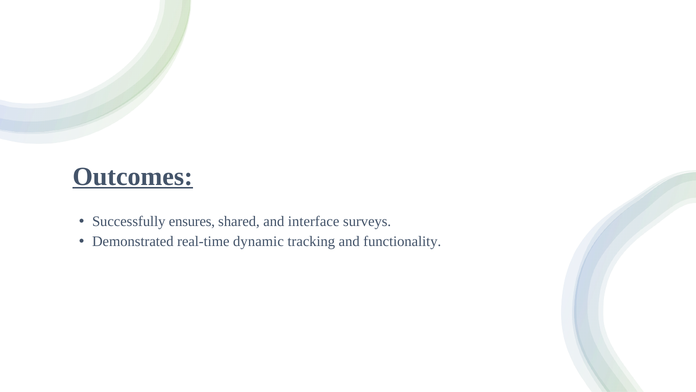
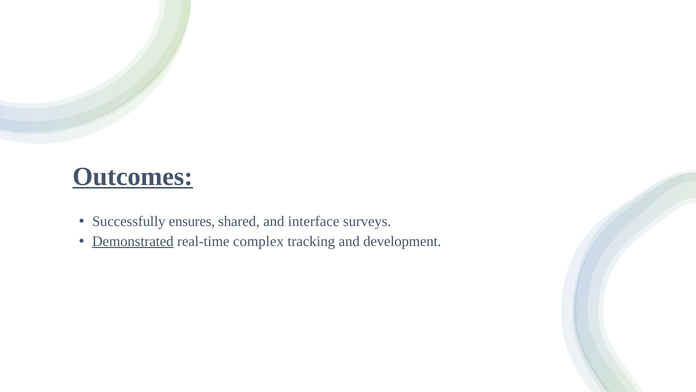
Demonstrated underline: none -> present (133, 241)
dynamic: dynamic -> complex (258, 241)
functionality: functionality -> development (402, 241)
